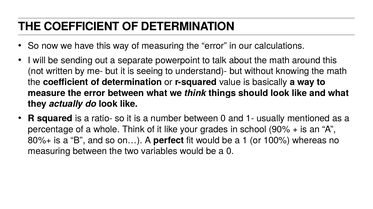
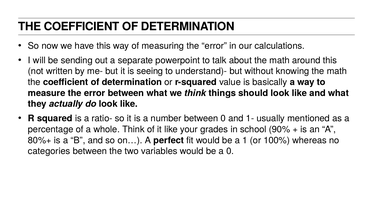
measuring: measuring -> categories (49, 152)
